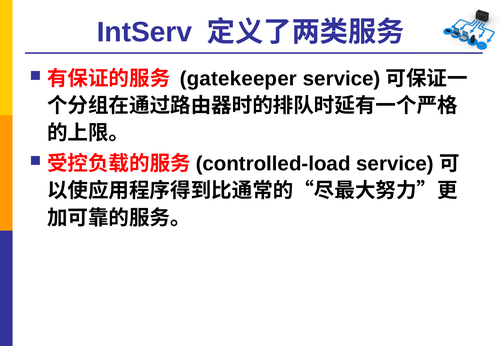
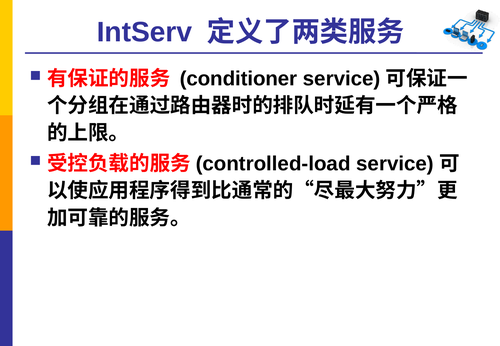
gatekeeper: gatekeeper -> conditioner (239, 79)
